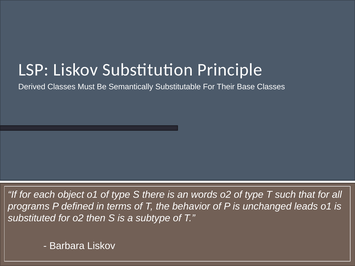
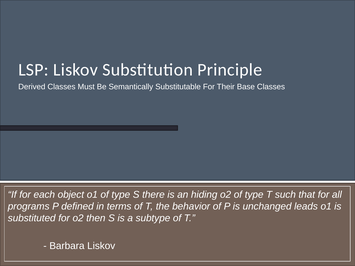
words: words -> hiding (204, 195)
